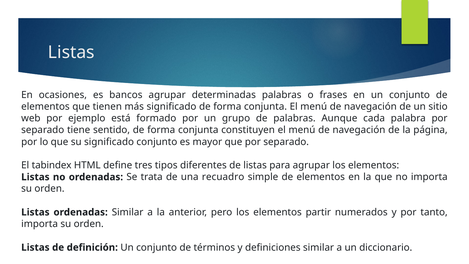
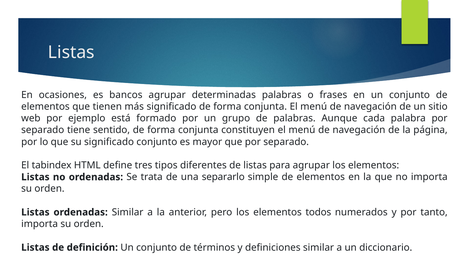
recuadro: recuadro -> separarlo (223, 177)
partir: partir -> todos (318, 212)
